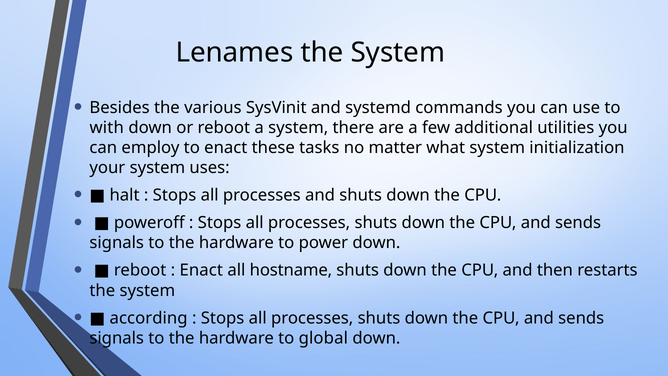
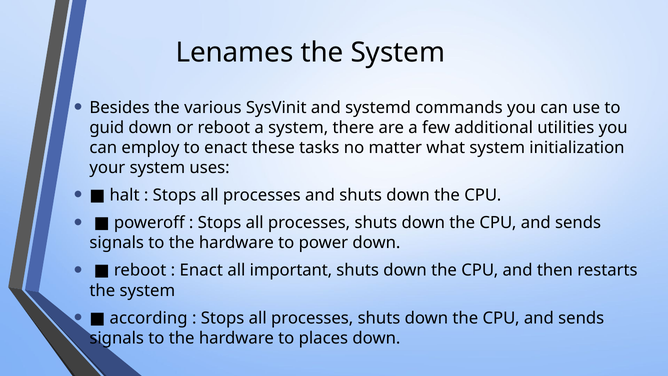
with: with -> guid (107, 127)
hostname: hostname -> important (291, 270)
global: global -> places (323, 338)
